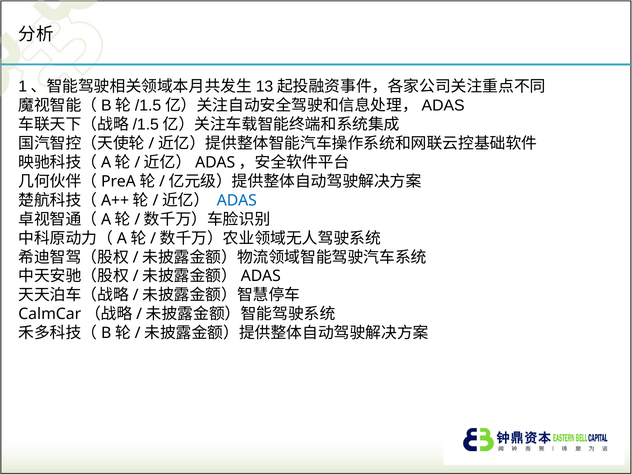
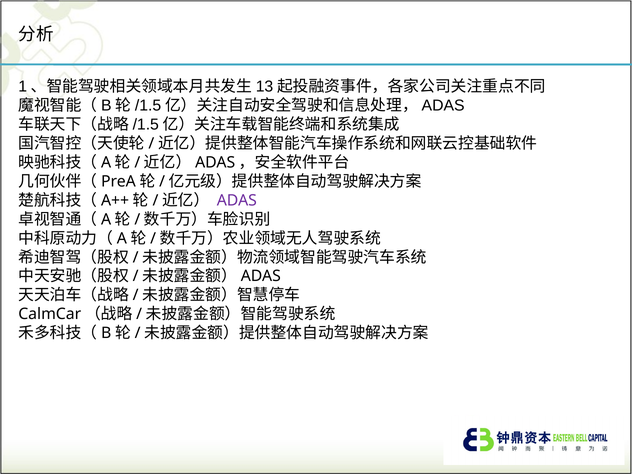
ADAS colour: blue -> purple (237, 200)
